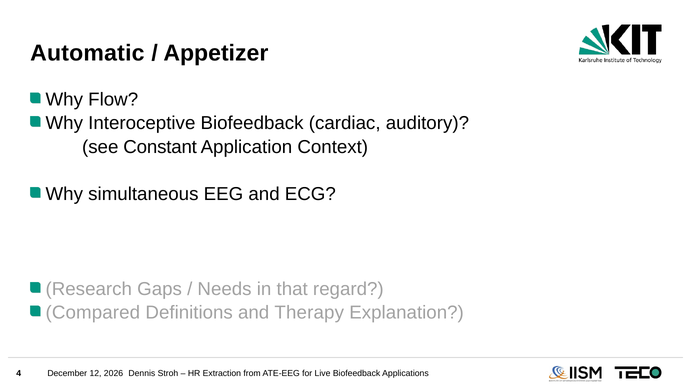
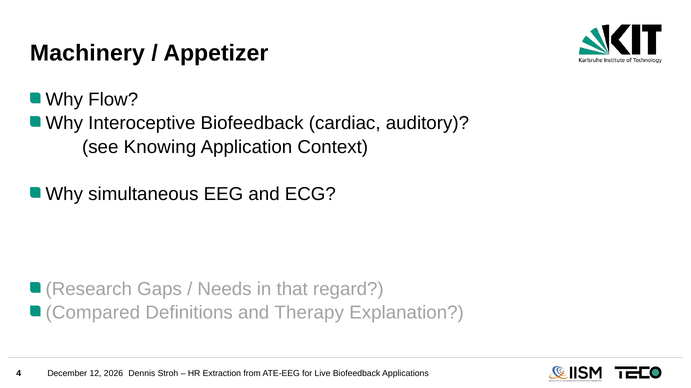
Automatic: Automatic -> Machinery (87, 53)
Constant: Constant -> Knowing (160, 147)
